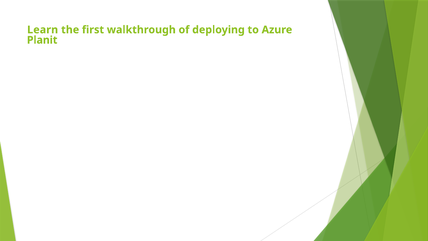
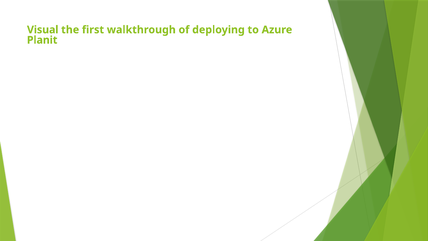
Learn: Learn -> Visual (43, 30)
